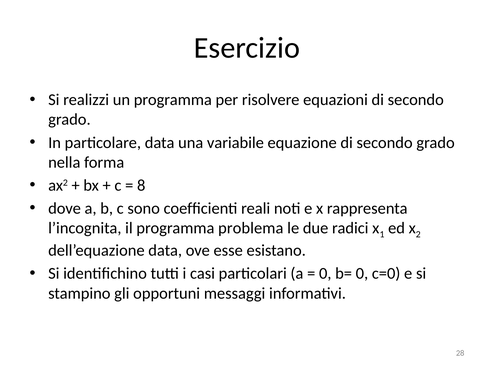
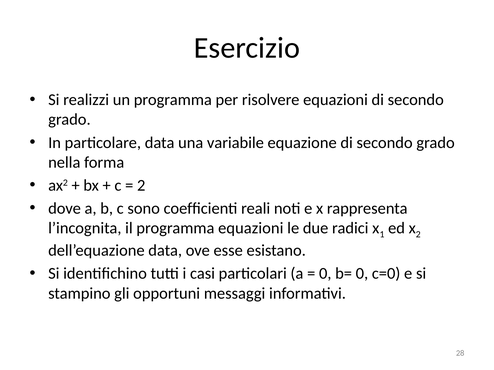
8: 8 -> 2 (141, 186)
programma problema: problema -> equazioni (251, 228)
